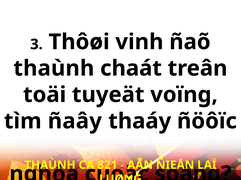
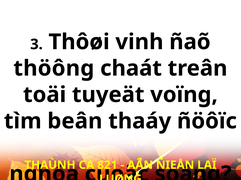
thaùnh: thaùnh -> thöông (54, 69)
ñaây: ñaây -> beân (75, 122)
